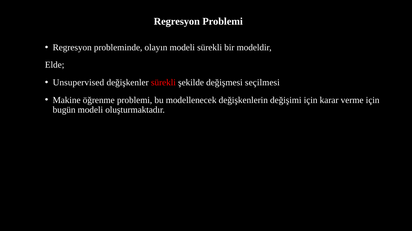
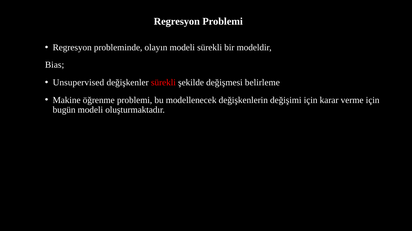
Elde: Elde -> Bias (55, 65)
seçilmesi: seçilmesi -> belirleme (262, 83)
